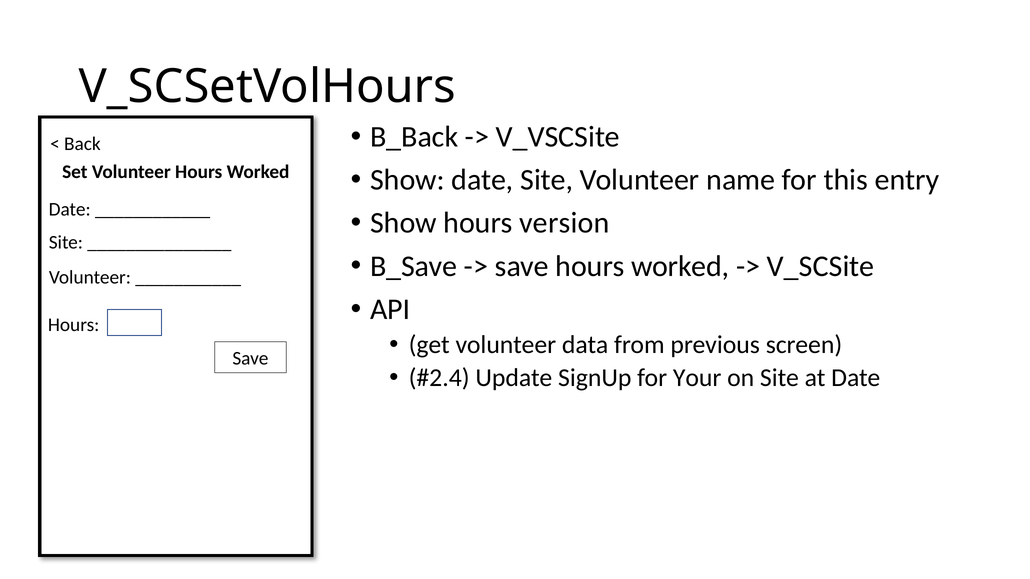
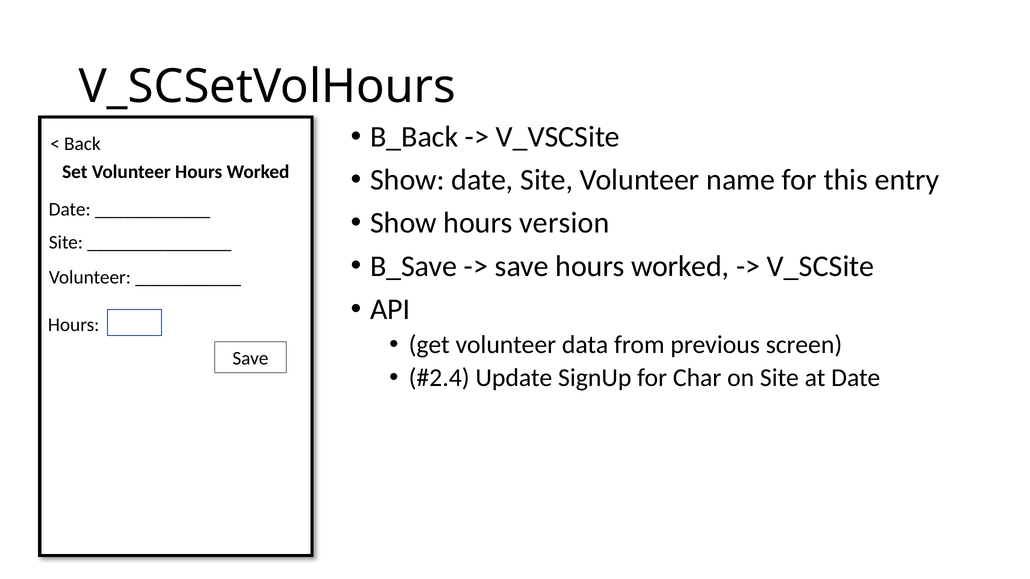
Your: Your -> Char (697, 378)
